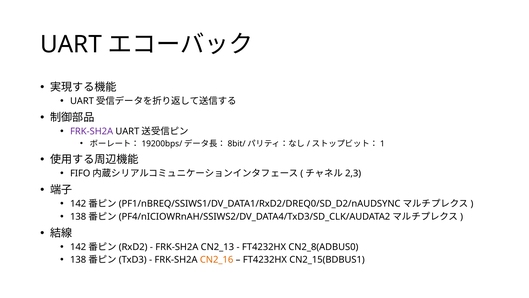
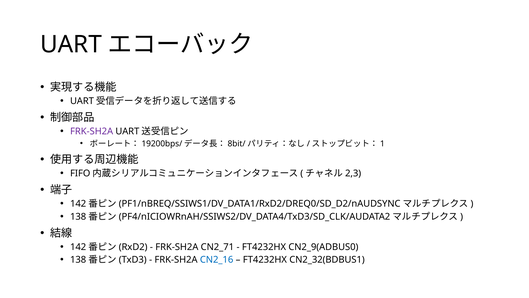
CN2_13: CN2_13 -> CN2_71 (217, 247)
CN2_8(ADBUS0: CN2_8(ADBUS0 -> CN2_9(ADBUS0 (323, 247)
CN2_16 colour: orange -> blue (217, 259)
CN2_15(BDBUS1: CN2_15(BDBUS1 -> CN2_32(BDBUS1 (327, 259)
